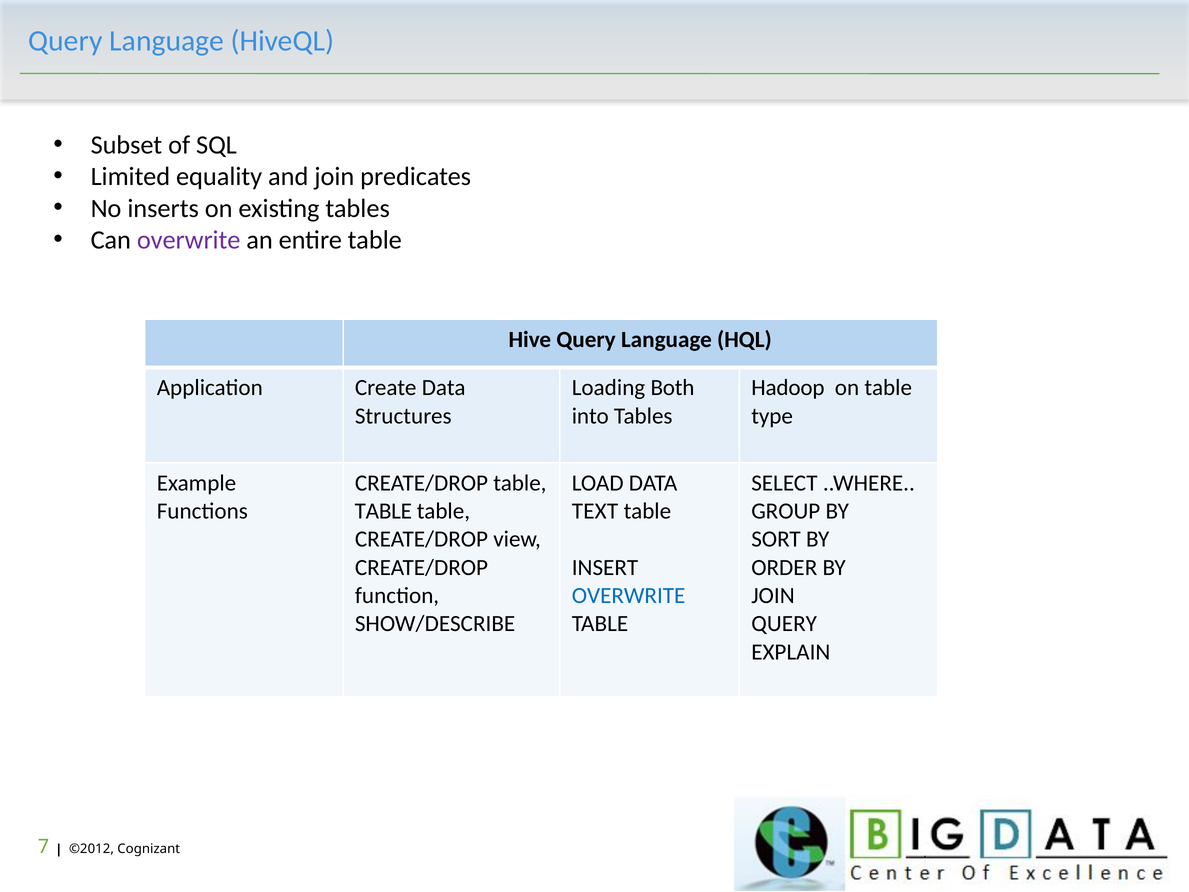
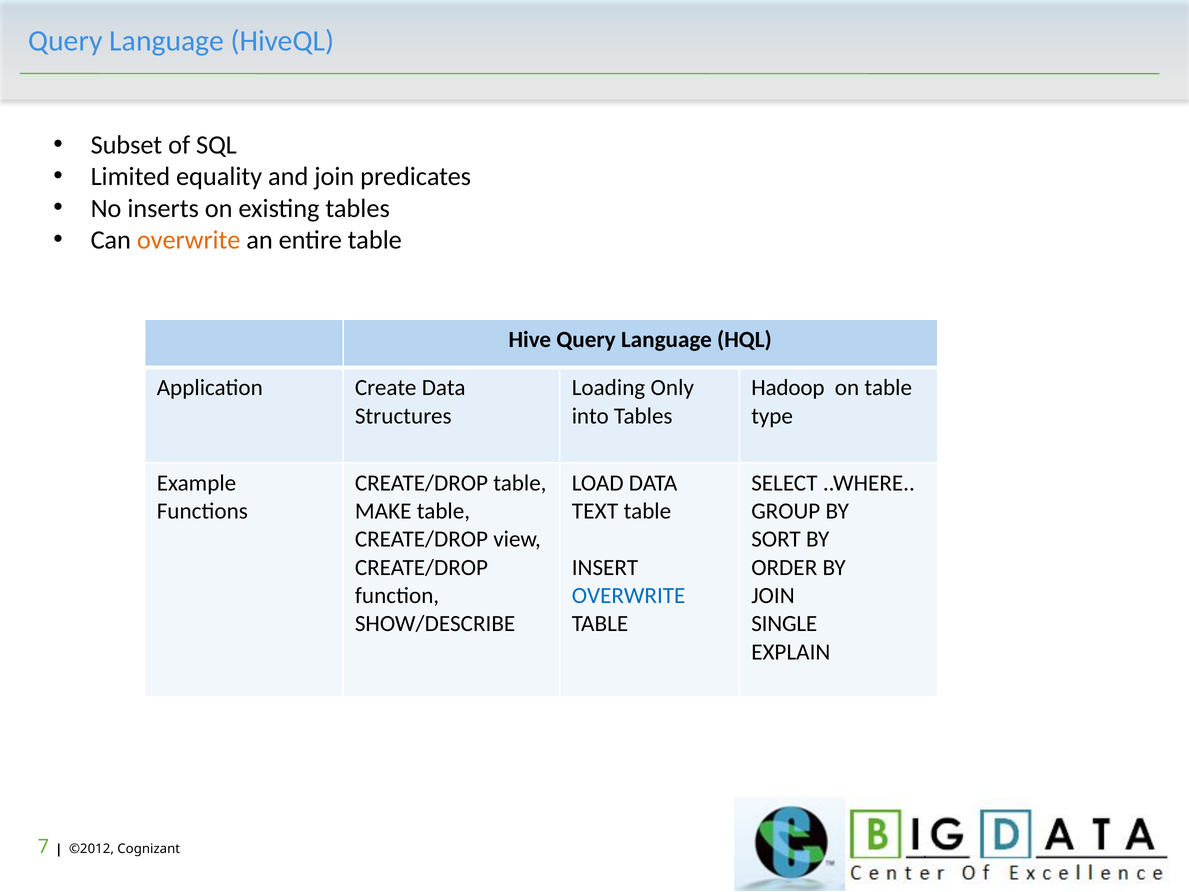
overwrite colour: purple -> orange (189, 240)
Both: Both -> Only (672, 388)
TABLE: TABLE -> MAKE (383, 511)
QUERY: QUERY -> SINGLE (784, 624)
